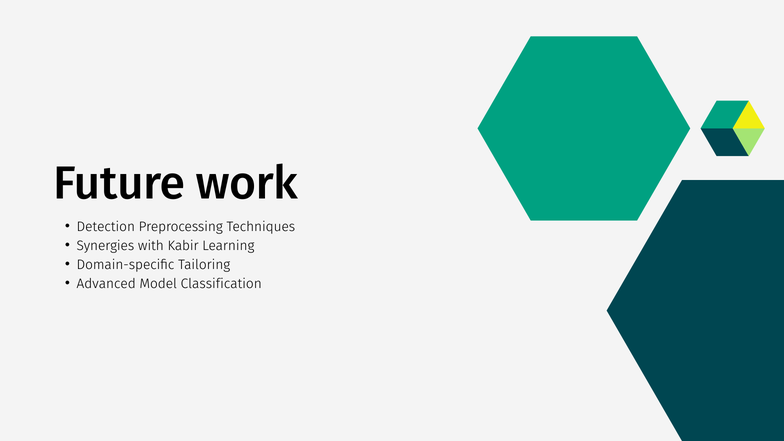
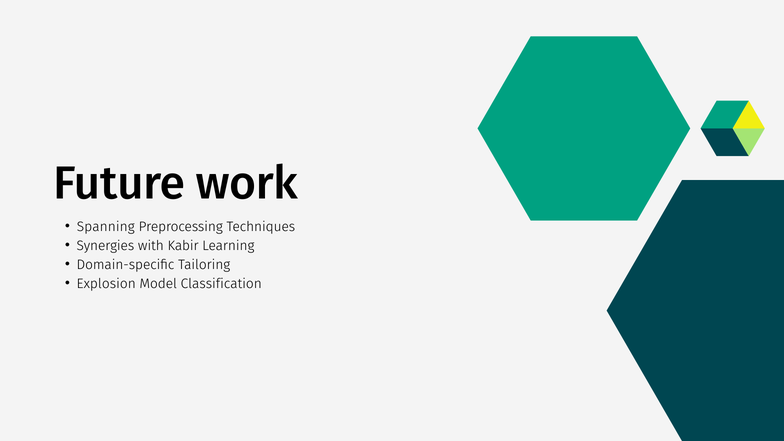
Detection: Detection -> Spanning (106, 227)
Advanced: Advanced -> Explosion (106, 284)
